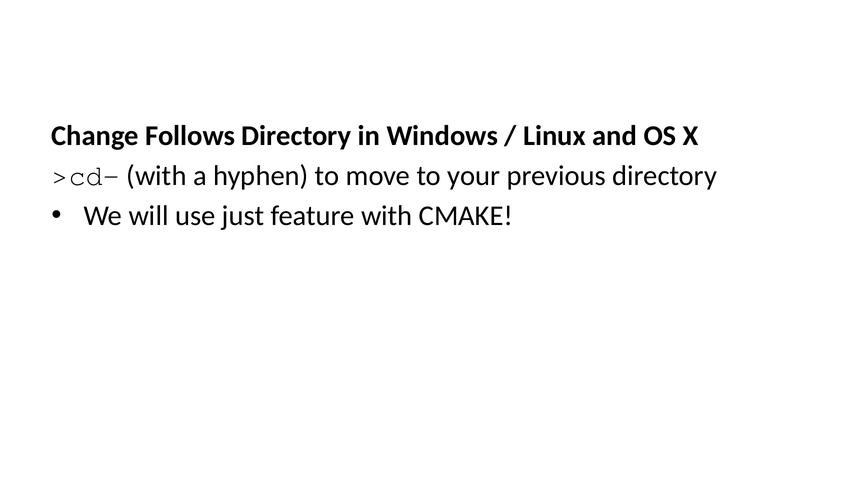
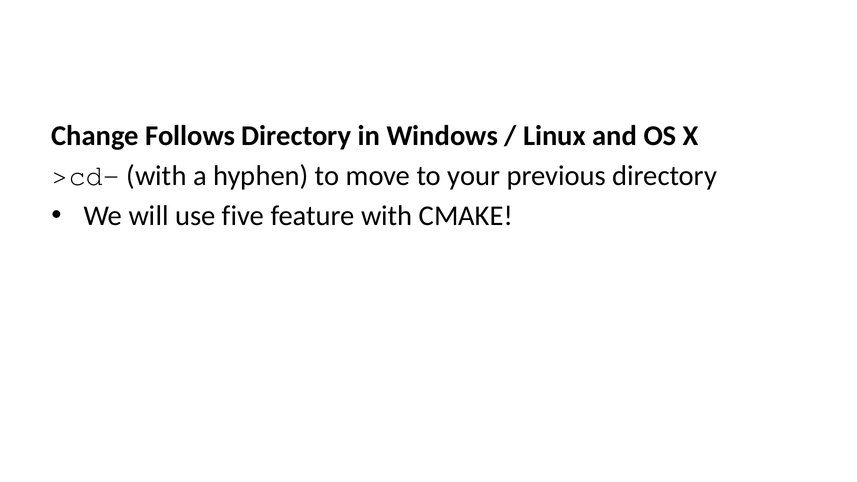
just: just -> five (243, 216)
